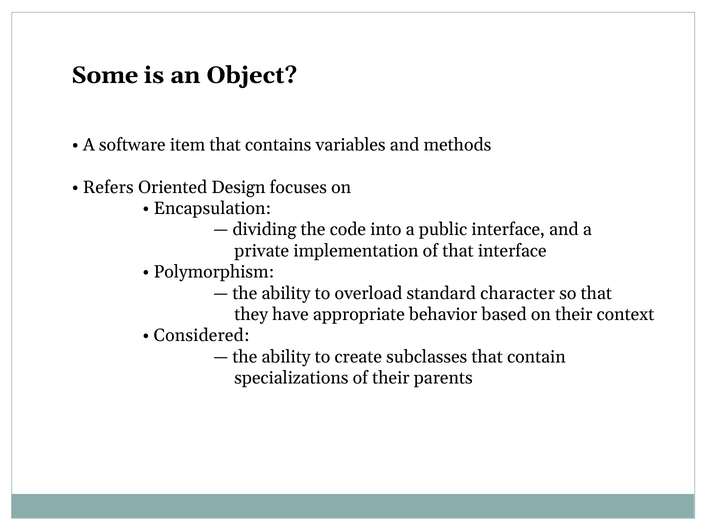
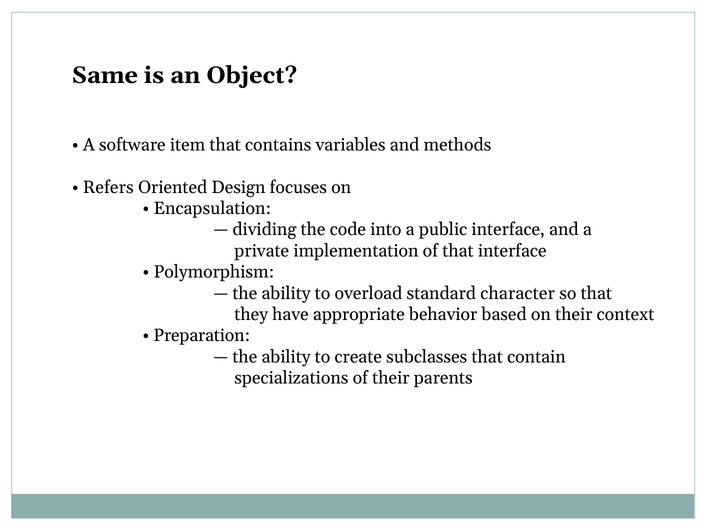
Some: Some -> Same (105, 75)
Considered: Considered -> Preparation (202, 336)
